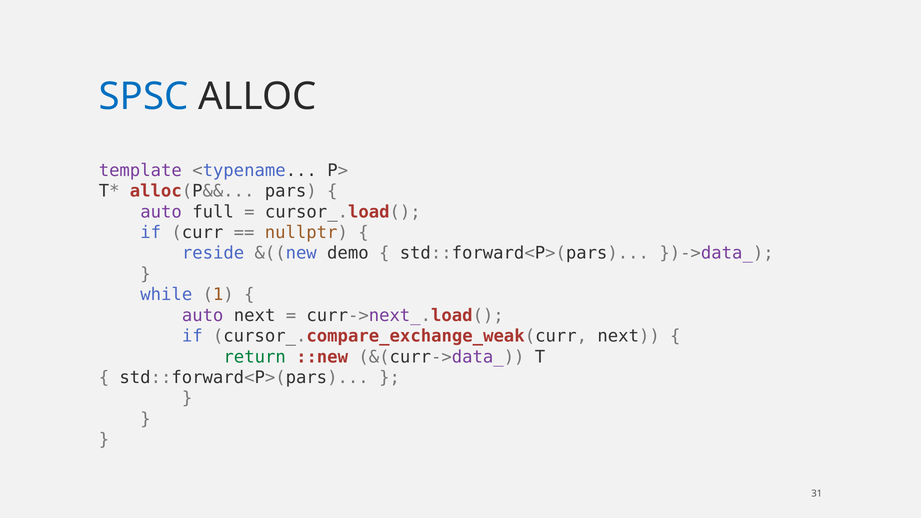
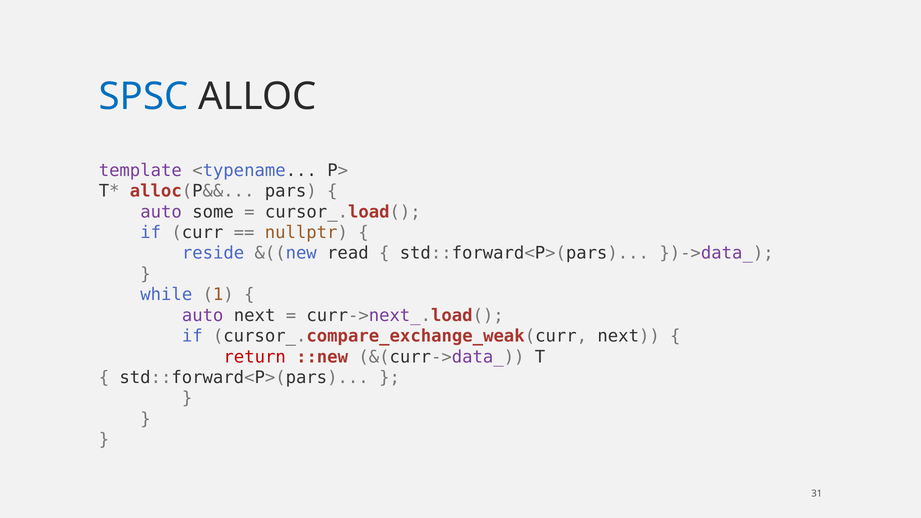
full: full -> some (213, 212)
demo: demo -> read (348, 253)
return colour: green -> red (255, 357)
